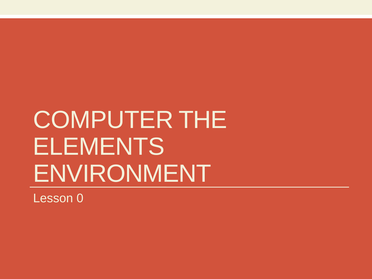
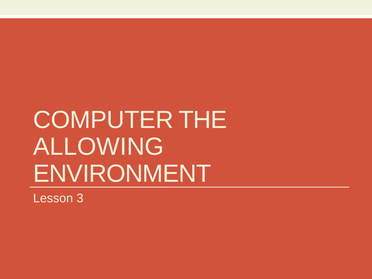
ELEMENTS: ELEMENTS -> ALLOWING (99, 147)
0: 0 -> 3 (80, 198)
